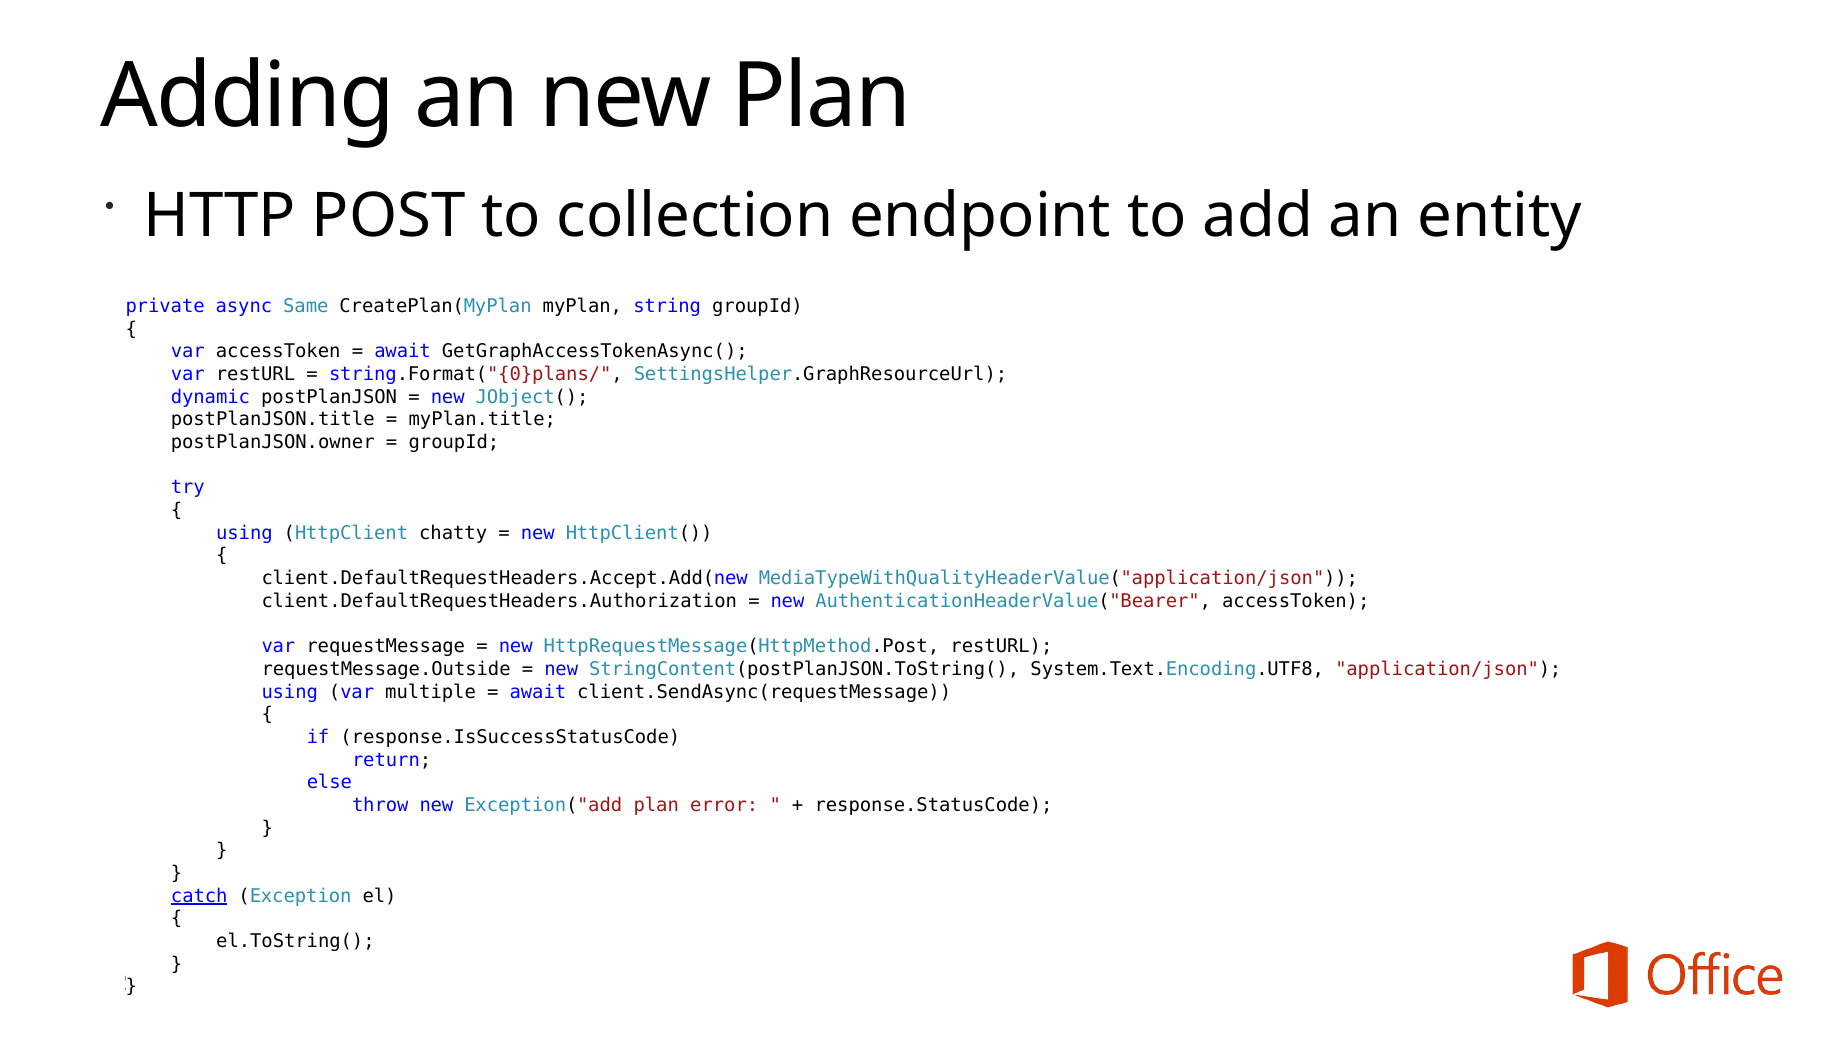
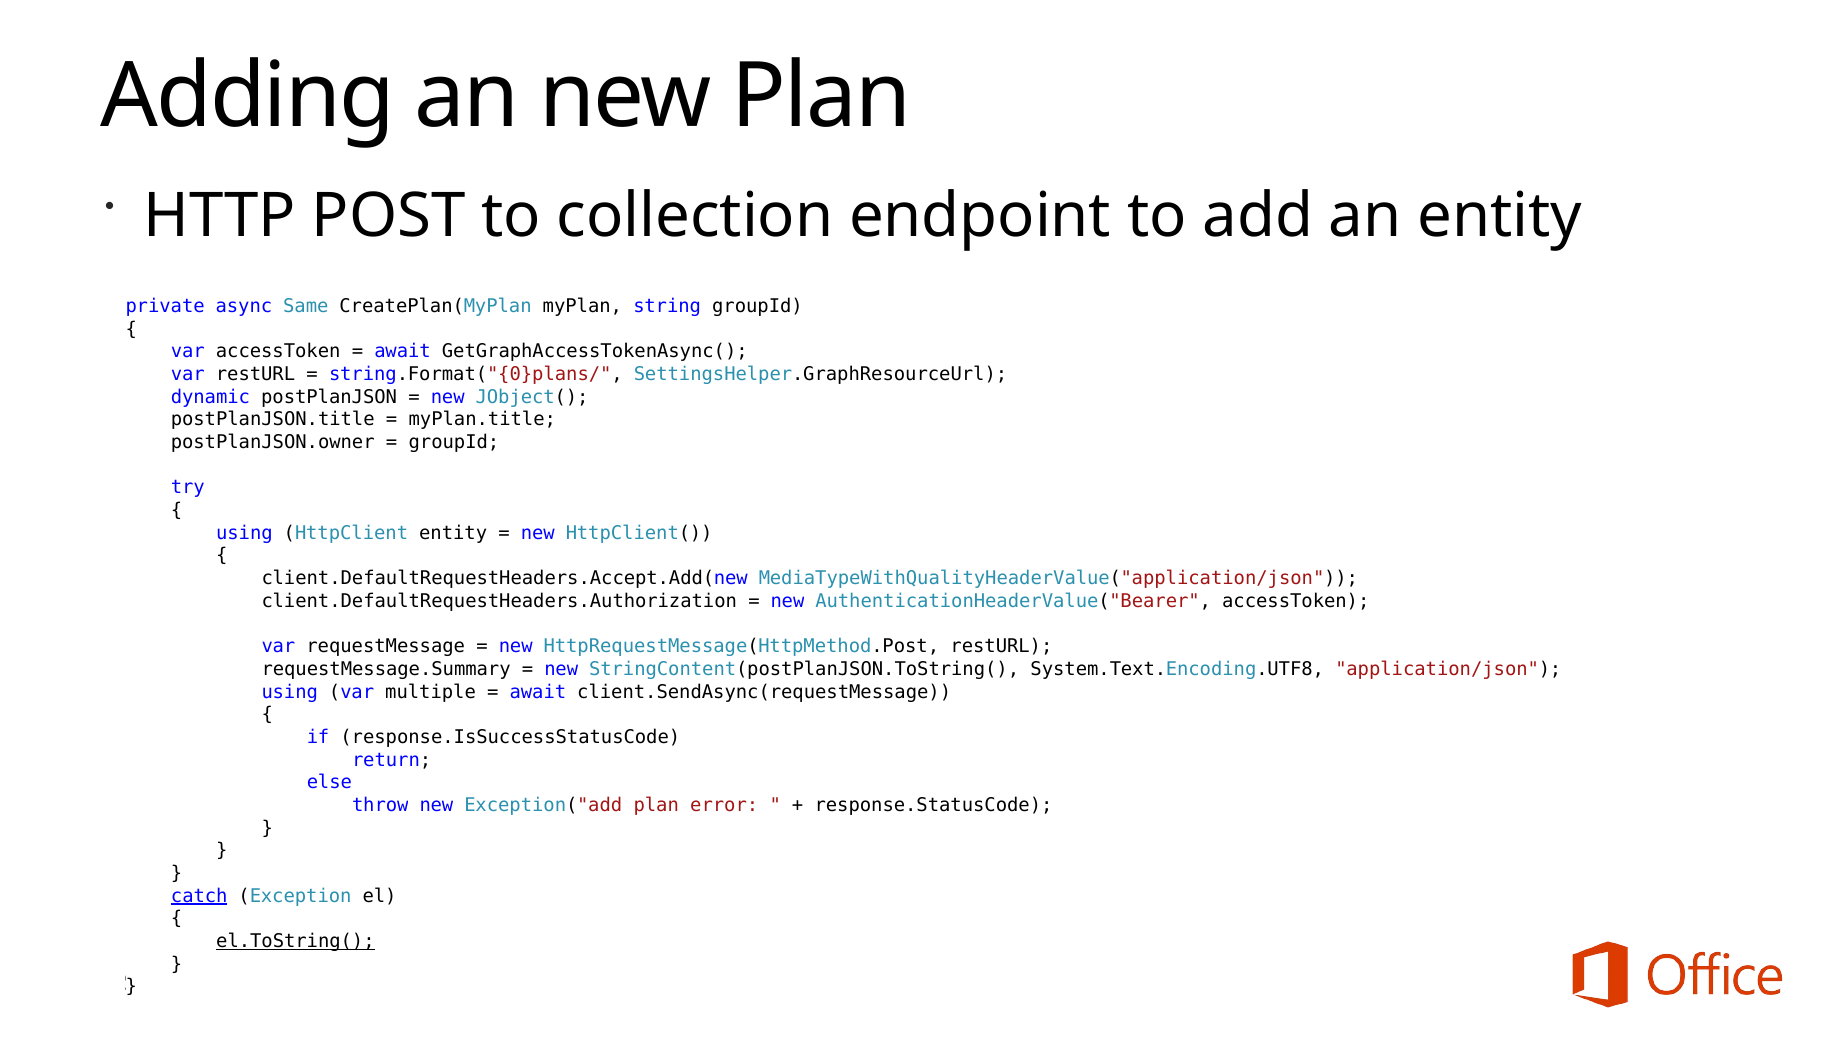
HttpClient chatty: chatty -> entity (453, 533)
requestMessage.Outside: requestMessage.Outside -> requestMessage.Summary (386, 669)
el.ToString( underline: none -> present (295, 942)
